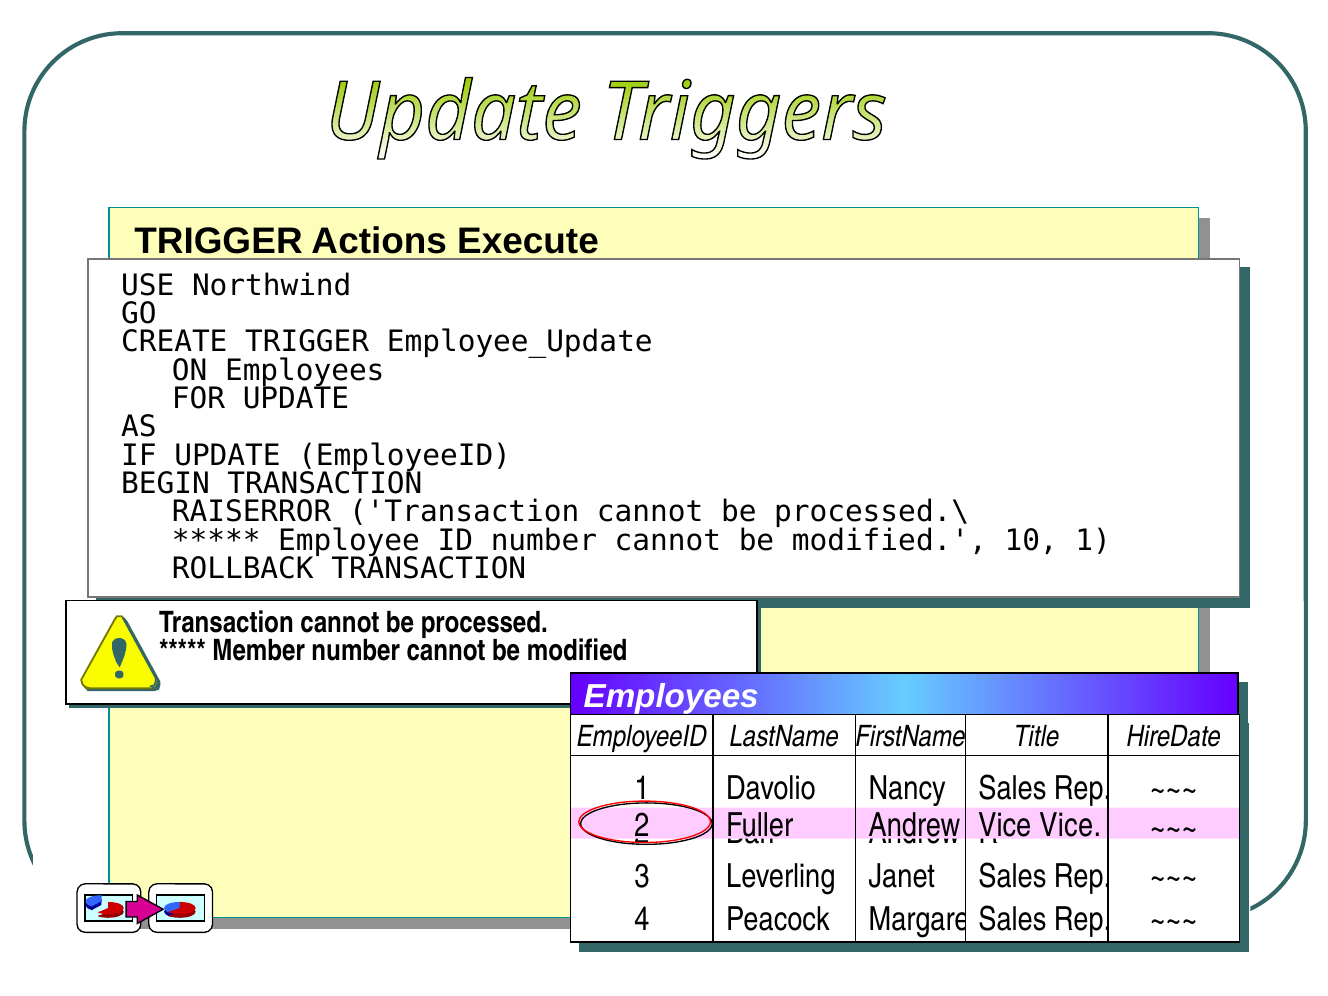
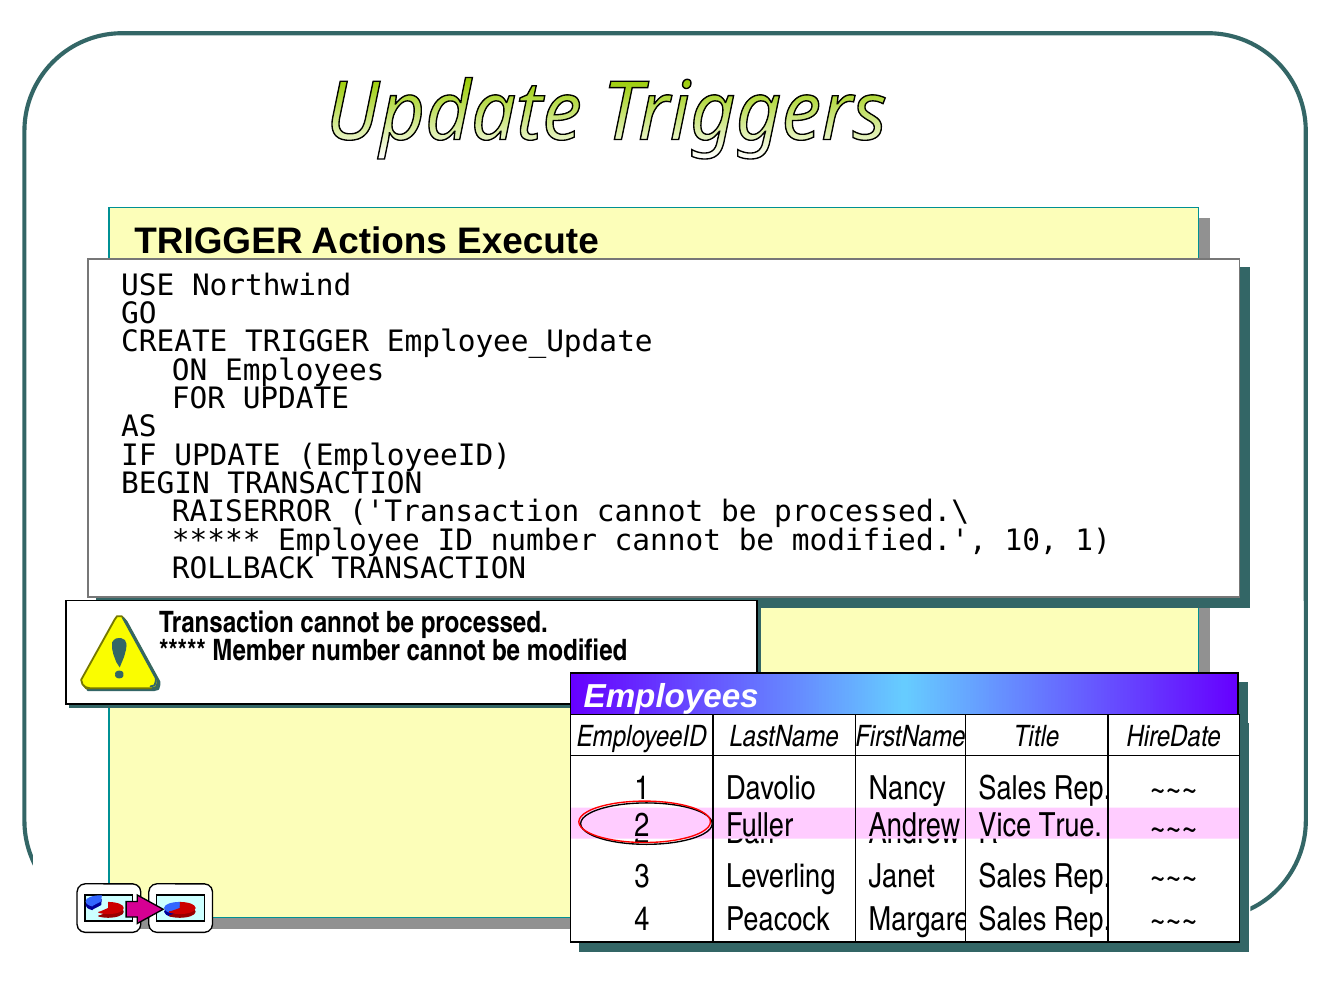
Vice: Vice -> True (1070, 825)
